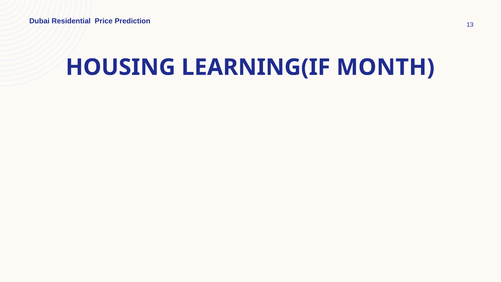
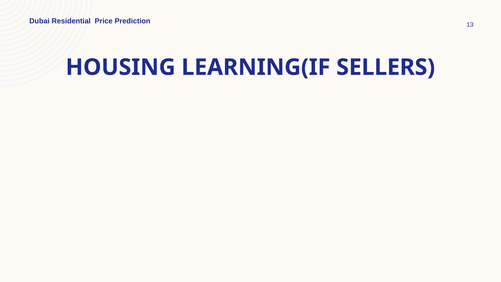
MONTH: MONTH -> SELLERS (386, 67)
